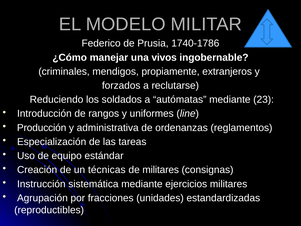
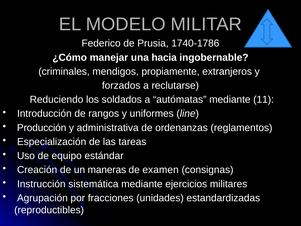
vivos: vivos -> hacia (164, 57)
23: 23 -> 11 (264, 100)
técnicas: técnicas -> maneras (107, 170)
de militares: militares -> examen (161, 170)
